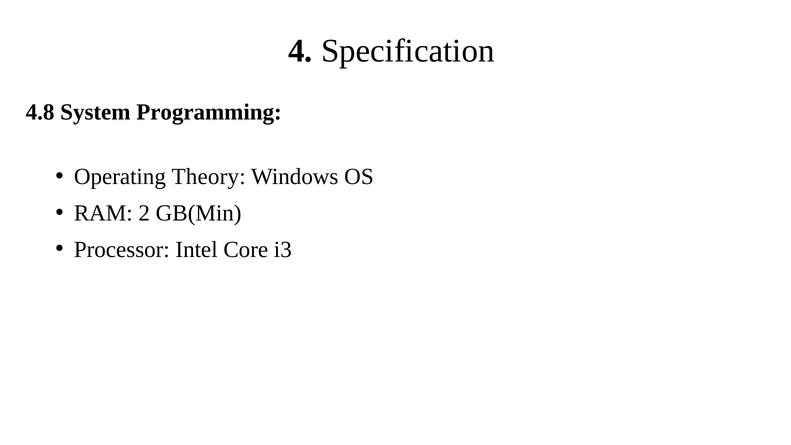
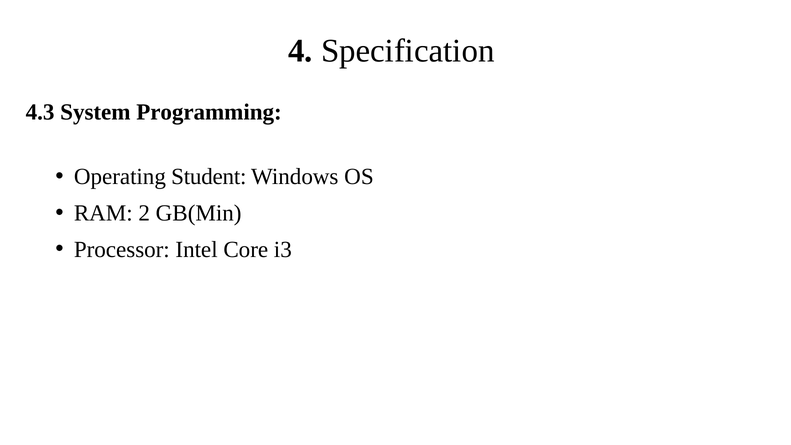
4.8: 4.8 -> 4.3 (40, 112)
Theory: Theory -> Student (209, 177)
